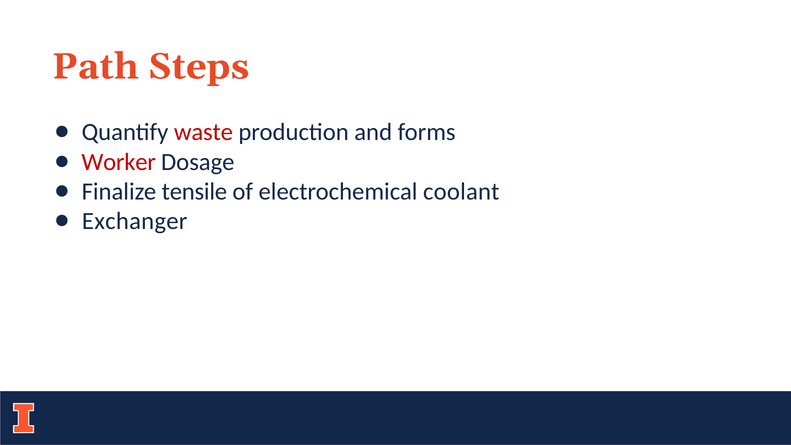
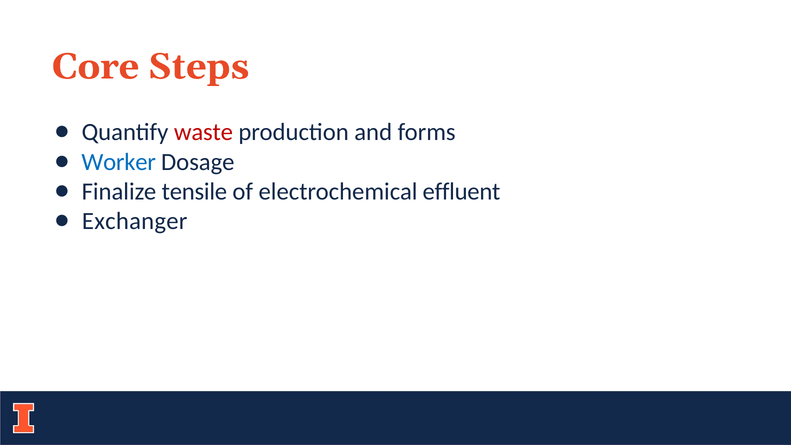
Path: Path -> Core (96, 66)
Worker colour: red -> blue (119, 162)
coolant: coolant -> effluent (461, 191)
